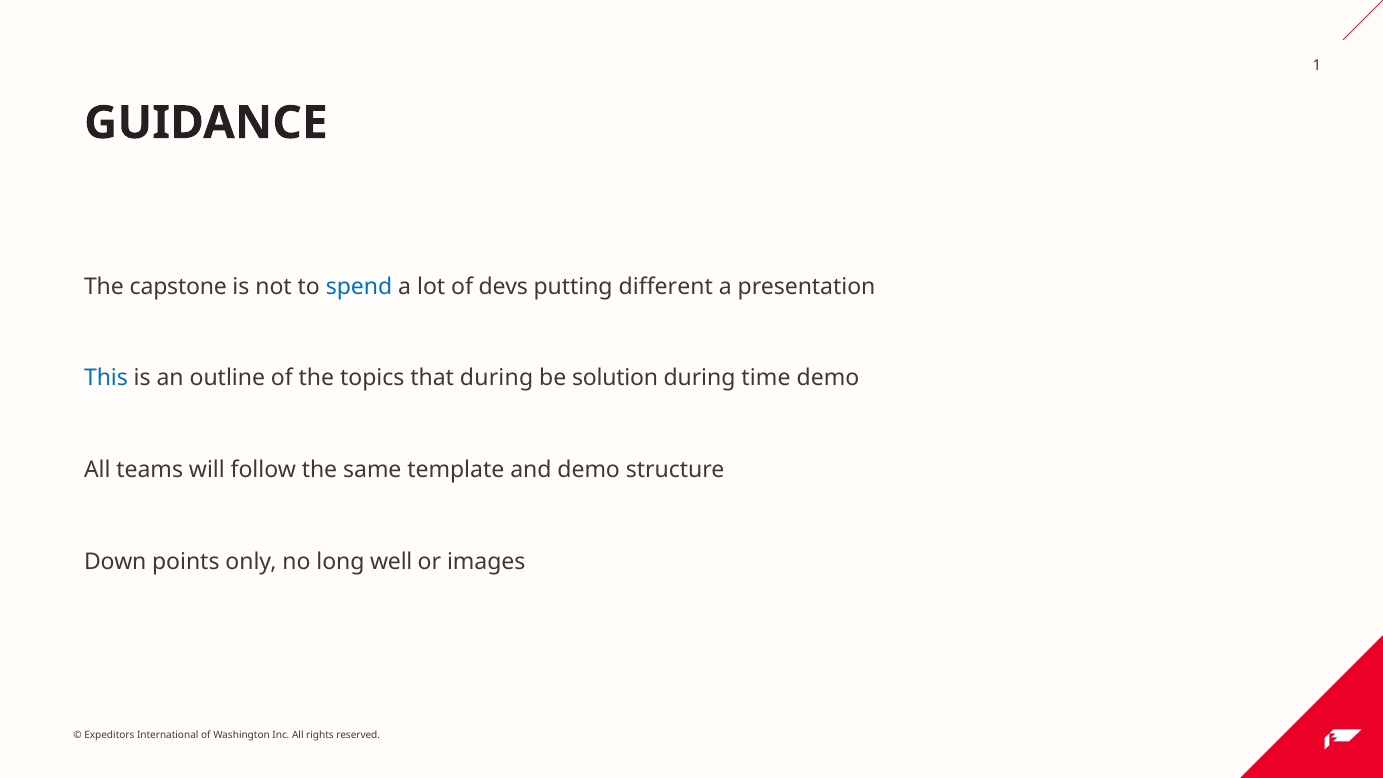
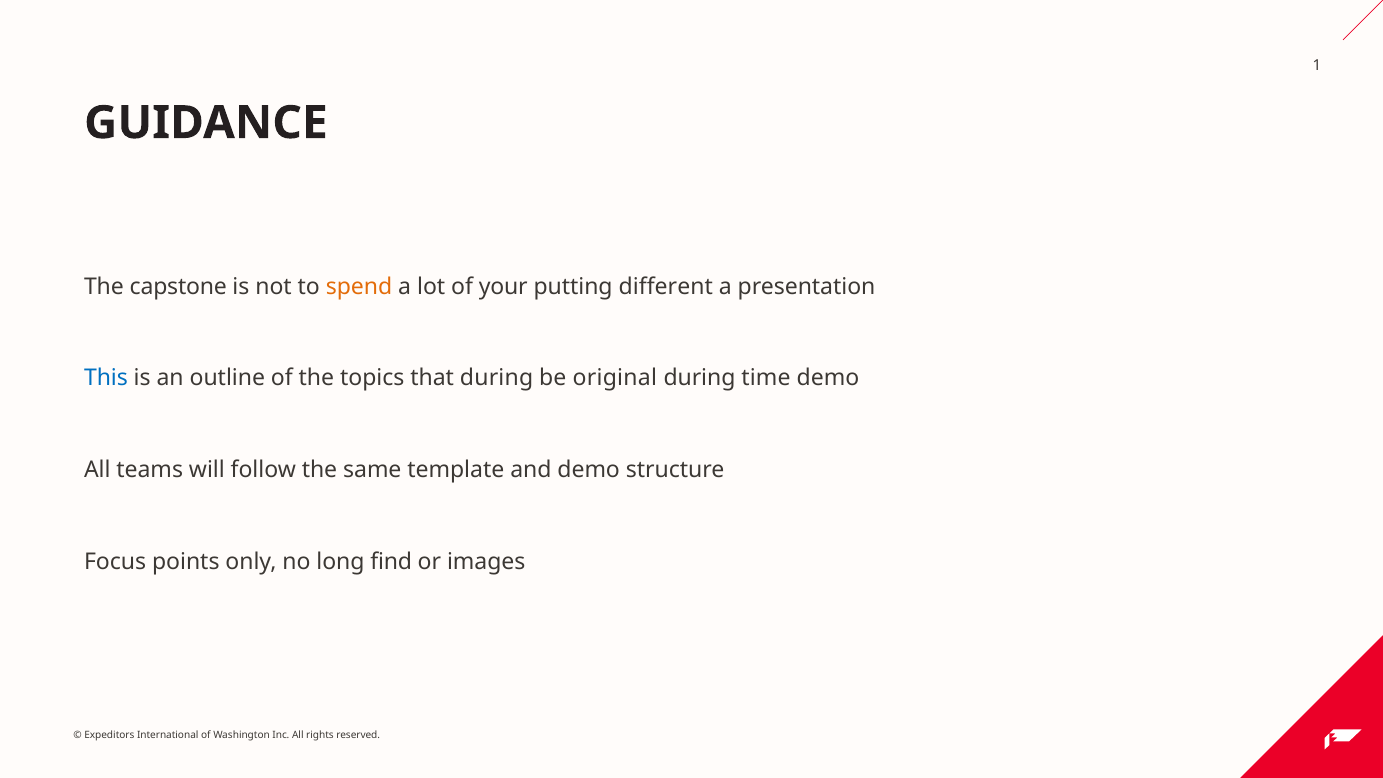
spend colour: blue -> orange (359, 287)
devs: devs -> your (503, 287)
solution: solution -> original (615, 378)
Down: Down -> Focus (115, 561)
well: well -> find (391, 561)
